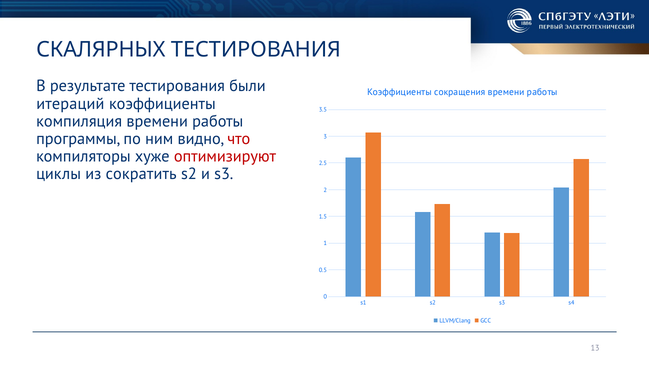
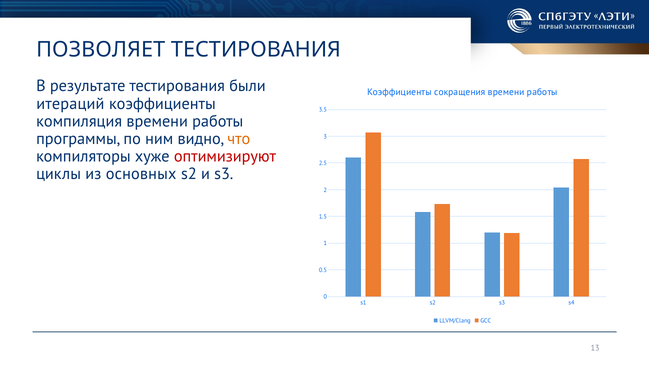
СКАЛЯРНЫХ: СКАЛЯРНЫХ -> ПОЗВОЛЯЕТ (101, 50)
что colour: red -> orange (239, 139)
сократить: сократить -> основных (141, 174)
